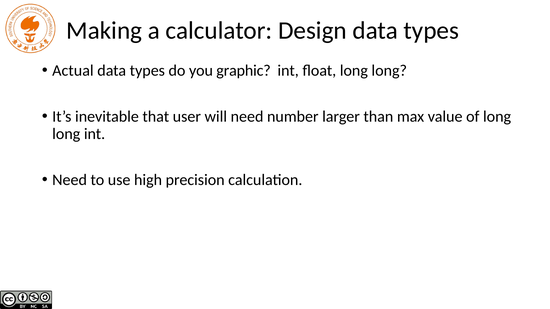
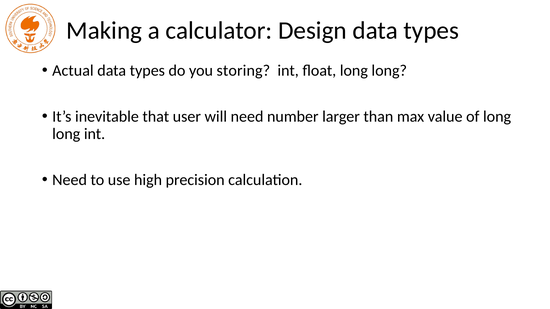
graphic: graphic -> storing (243, 70)
